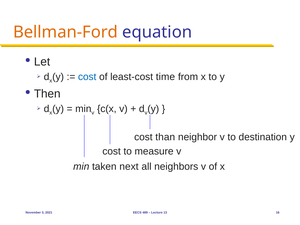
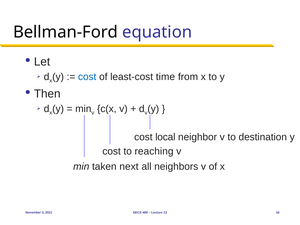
Bellman-Ford colour: orange -> black (65, 32)
than: than -> local (165, 137)
measure: measure -> reaching (154, 151)
